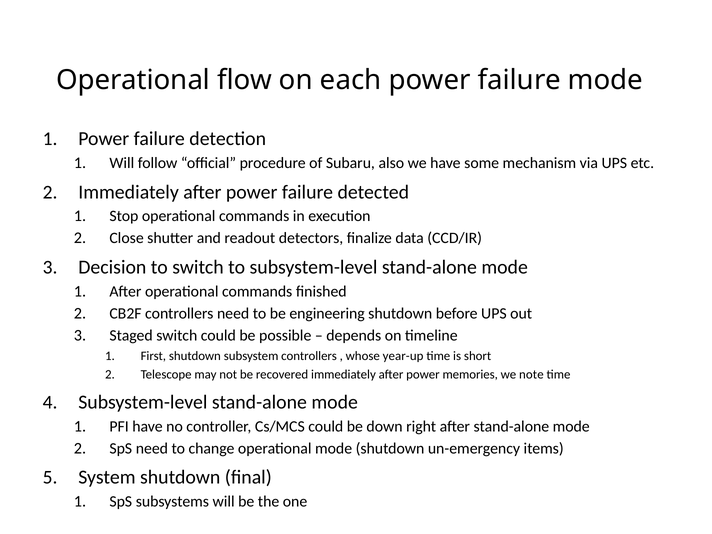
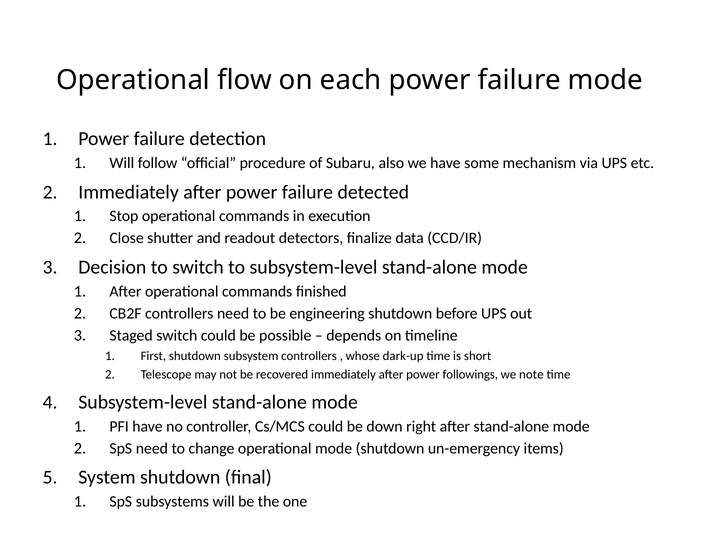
year-up: year-up -> dark-up (403, 356)
memories: memories -> followings (470, 375)
